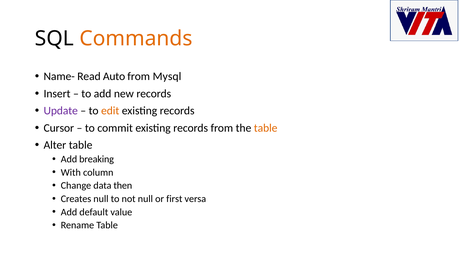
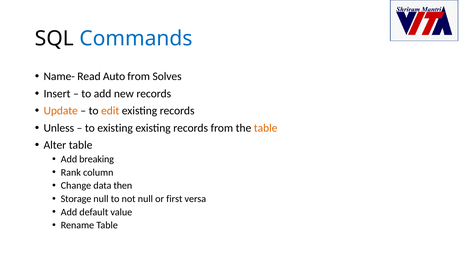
Commands colour: orange -> blue (136, 39)
Mysql: Mysql -> Solves (167, 77)
Update colour: purple -> orange (61, 111)
Cursor: Cursor -> Unless (59, 128)
to commit: commit -> existing (115, 128)
With: With -> Rank (71, 172)
Creates: Creates -> Storage (76, 199)
